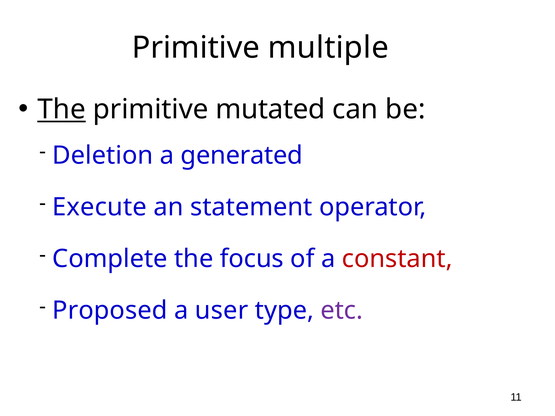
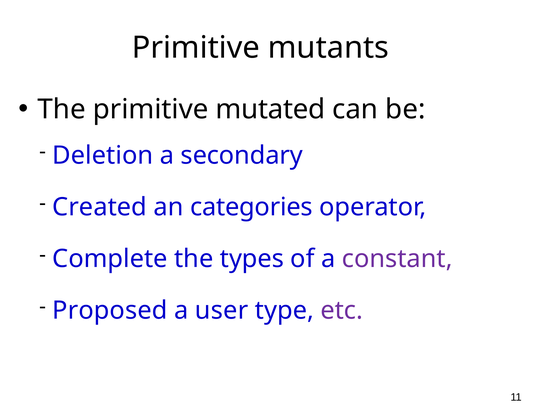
multiple: multiple -> mutants (328, 48)
The underline: present -> none (62, 110)
generated: generated -> secondary (242, 156)
Execute: Execute -> Created (100, 207)
statement: statement -> categories (251, 207)
focus: focus -> types (252, 259)
constant colour: red -> purple (397, 259)
